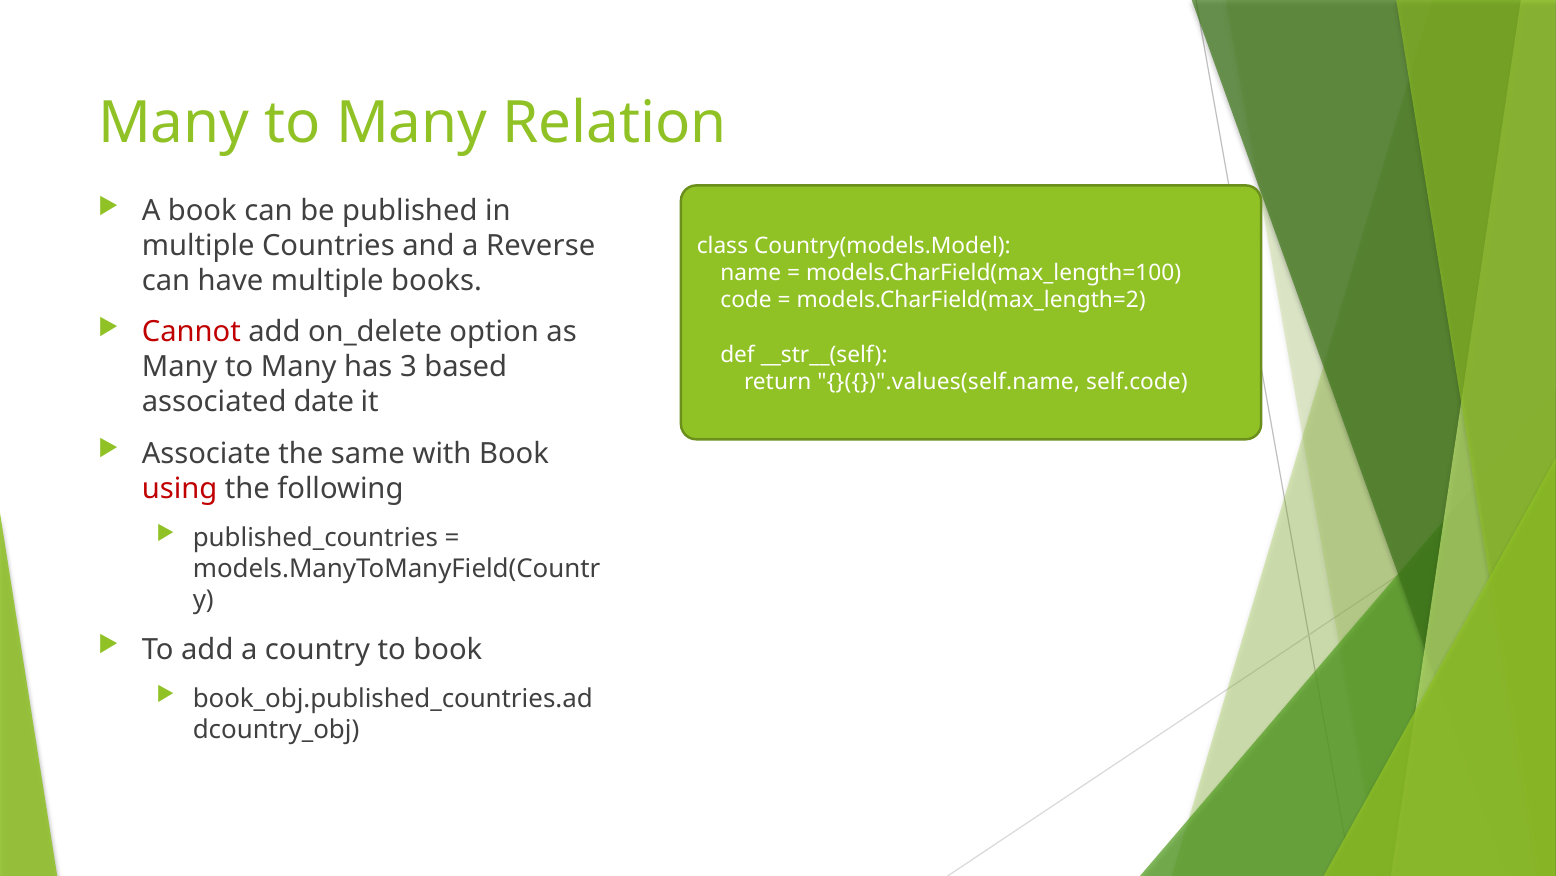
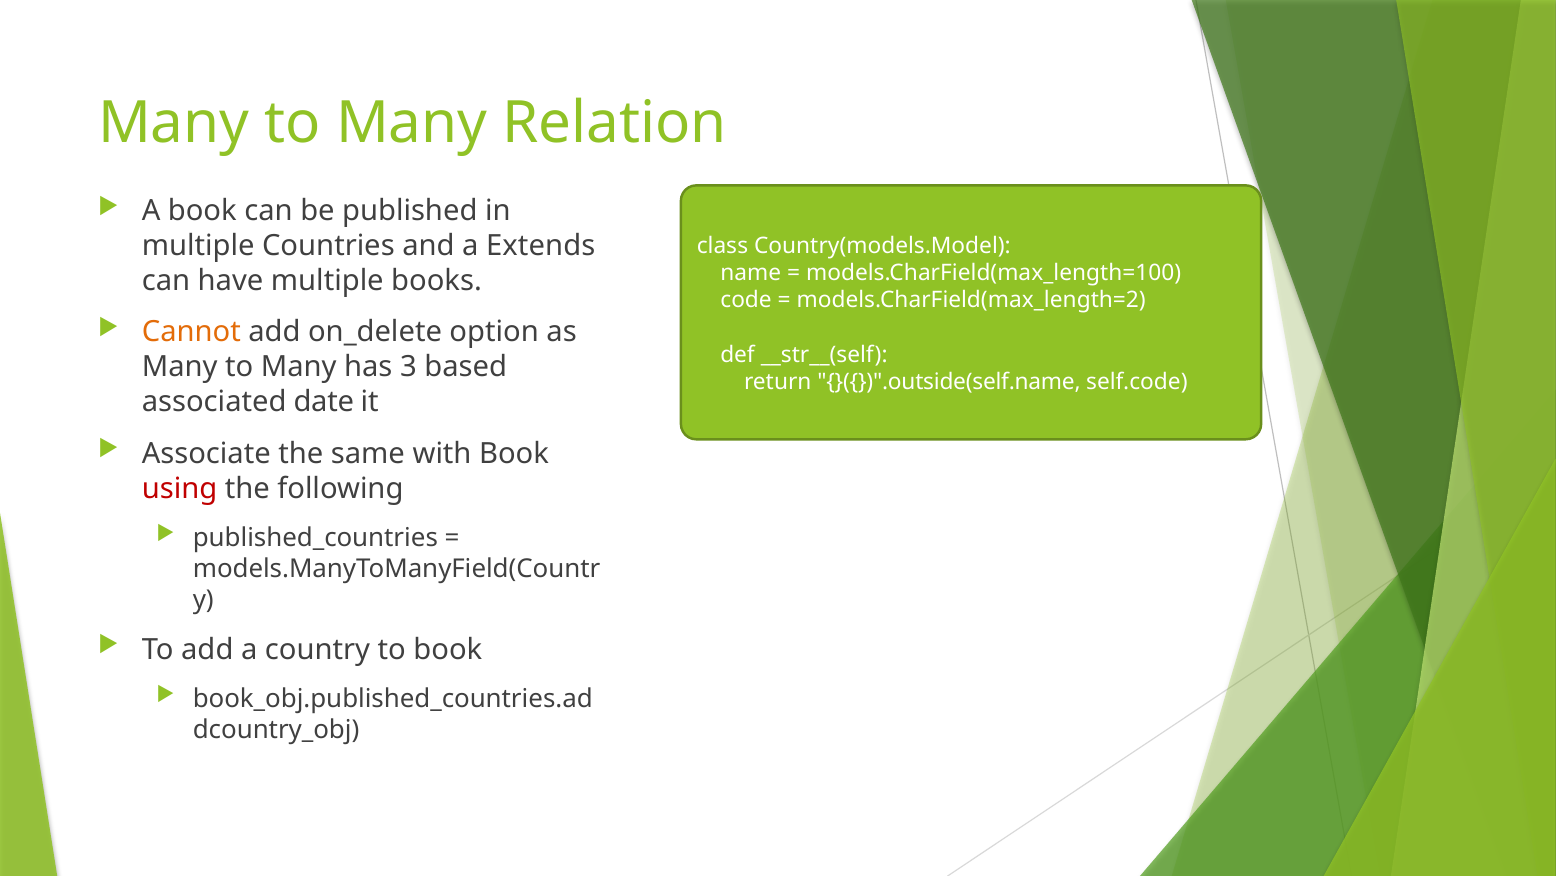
Reverse: Reverse -> Extends (541, 246)
Cannot colour: red -> orange (191, 332)
}({})".values(self.name: }({})".values(self.name -> }({})".outside(self.name (949, 382)
